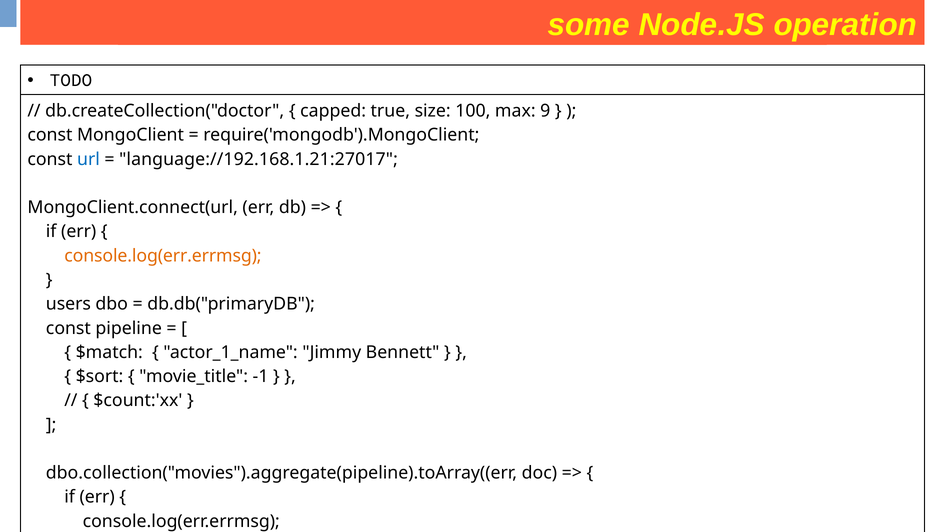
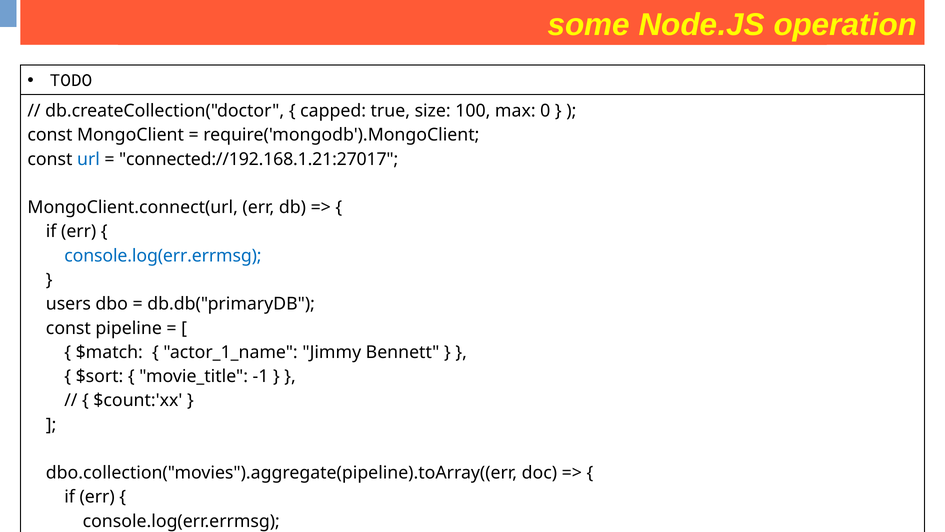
9: 9 -> 0 (545, 111)
language://192.168.1.21:27017: language://192.168.1.21:27017 -> connected://192.168.1.21:27017 (259, 159)
console.log(err.errmsg colour: orange -> blue (163, 256)
